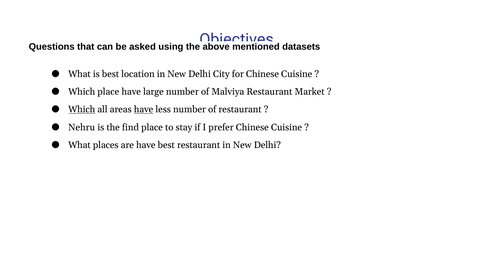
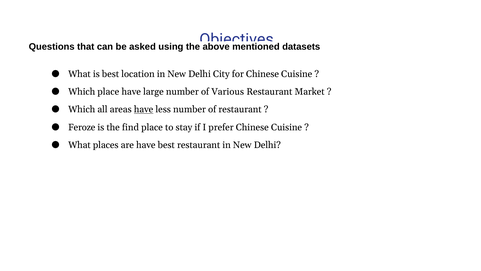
Malviya: Malviya -> Various (228, 92)
Which underline: present -> none (82, 109)
Nehru: Nehru -> Feroze (82, 127)
